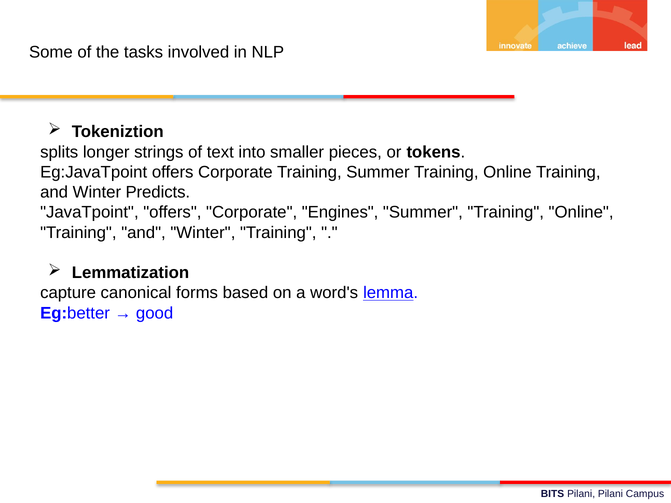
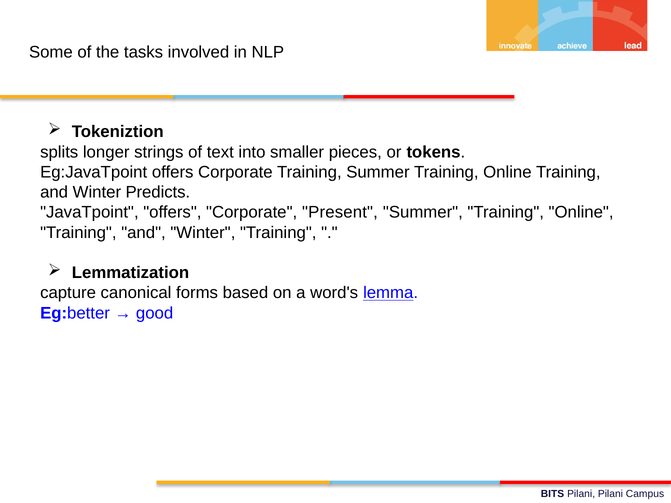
Engines: Engines -> Present (340, 212)
